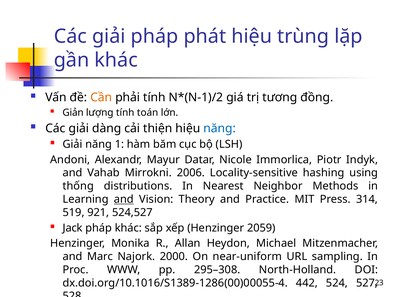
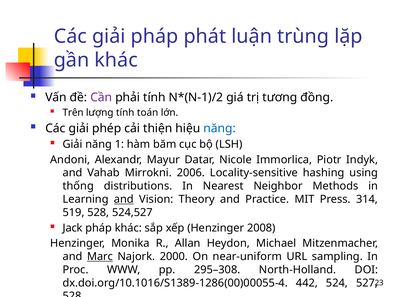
phát hiệu: hiệu -> luận (252, 36)
Cần colour: orange -> purple (101, 97)
Giản: Giản -> Trên (73, 112)
dàng: dàng -> phép (107, 128)
519 921: 921 -> 528 (98, 212)
2059: 2059 -> 2008 (261, 228)
Marc underline: none -> present (100, 256)
